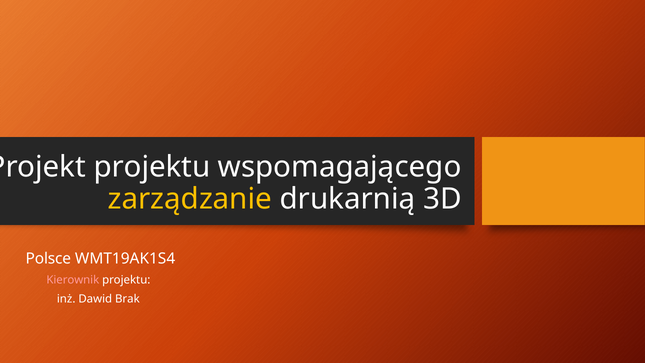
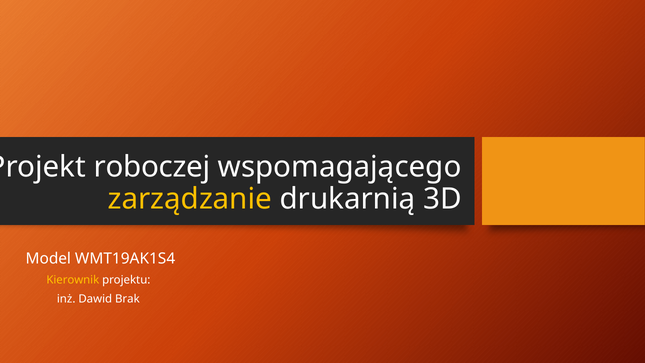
projektu: projektu -> roboczej (152, 167)
Polsce: Polsce -> Model (48, 259)
Kierownik colour: pink -> yellow (73, 280)
